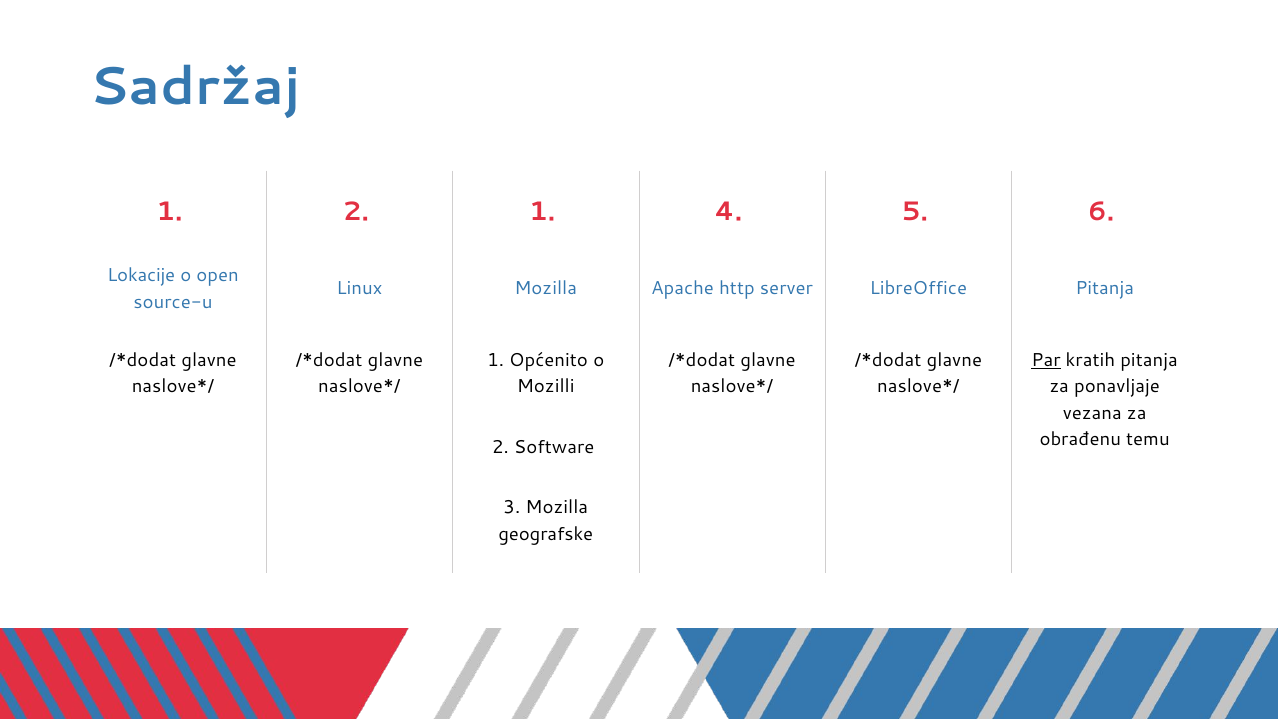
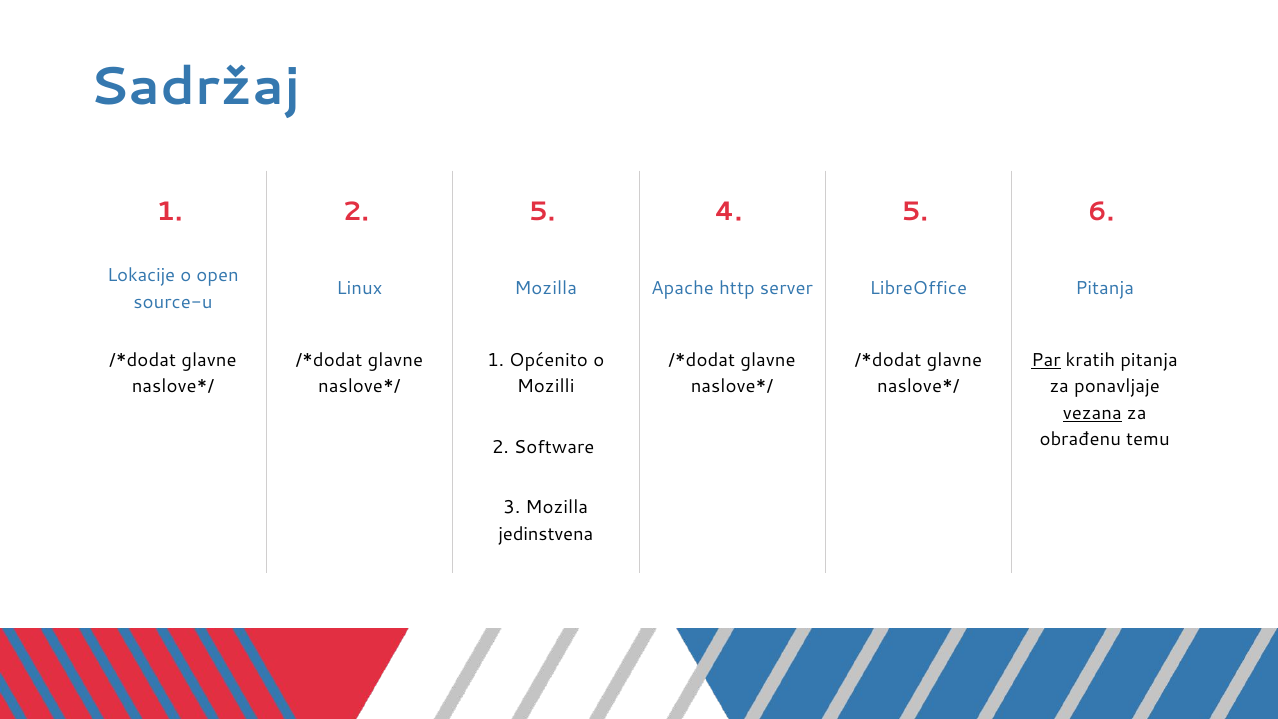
2 1: 1 -> 5 (542, 211)
vezana underline: none -> present (1092, 413)
geografske: geografske -> jedinstvena (546, 534)
